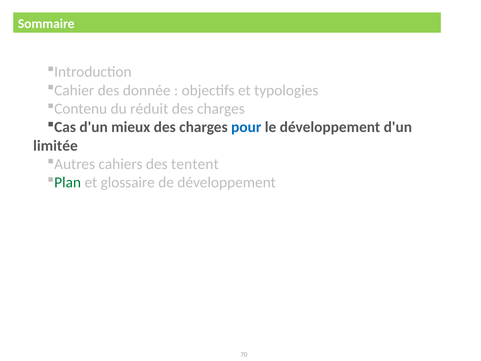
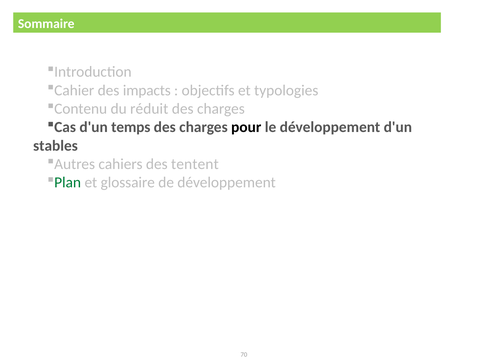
donnée: donnée -> impacts (147, 90)
mieux: mieux -> temps (131, 127)
pour colour: blue -> black (246, 127)
limitée: limitée -> stables (55, 146)
